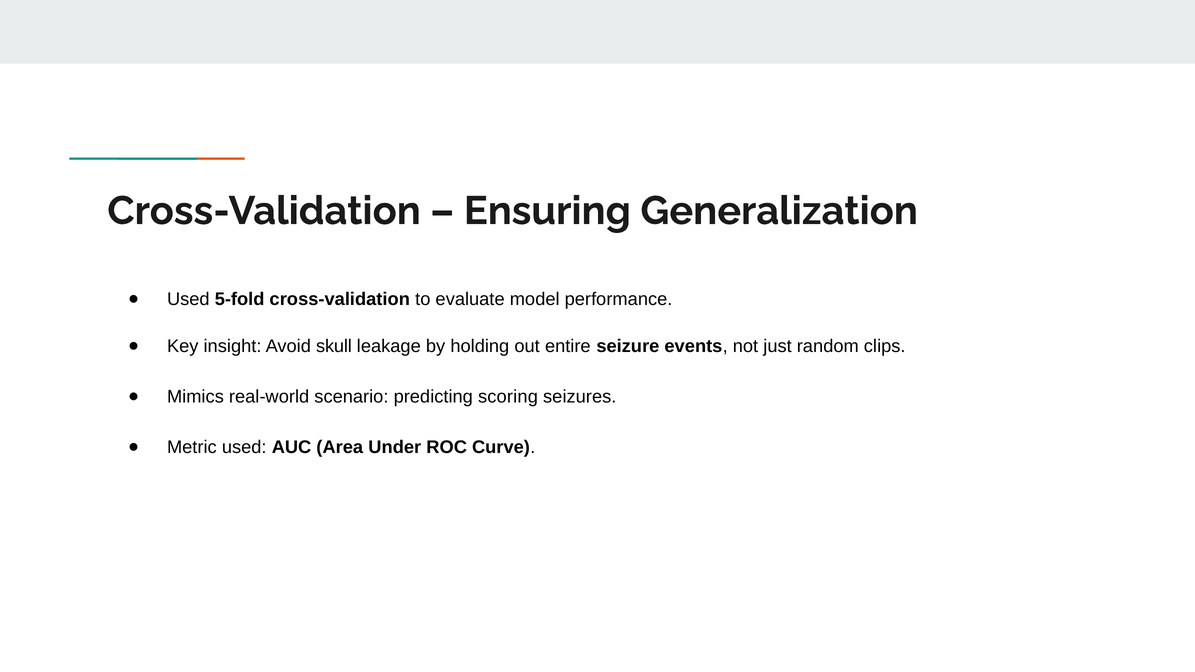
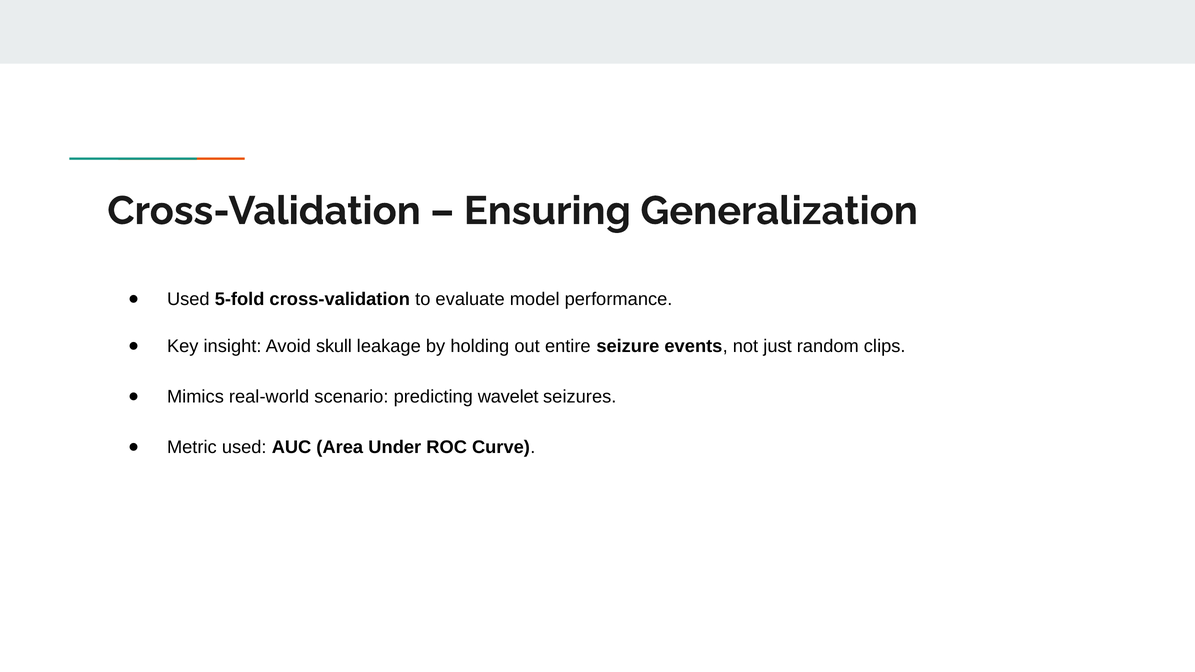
scoring: scoring -> wavelet (508, 397)
